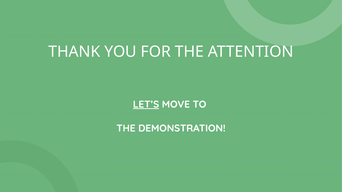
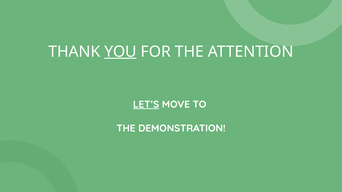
YOU underline: none -> present (121, 52)
